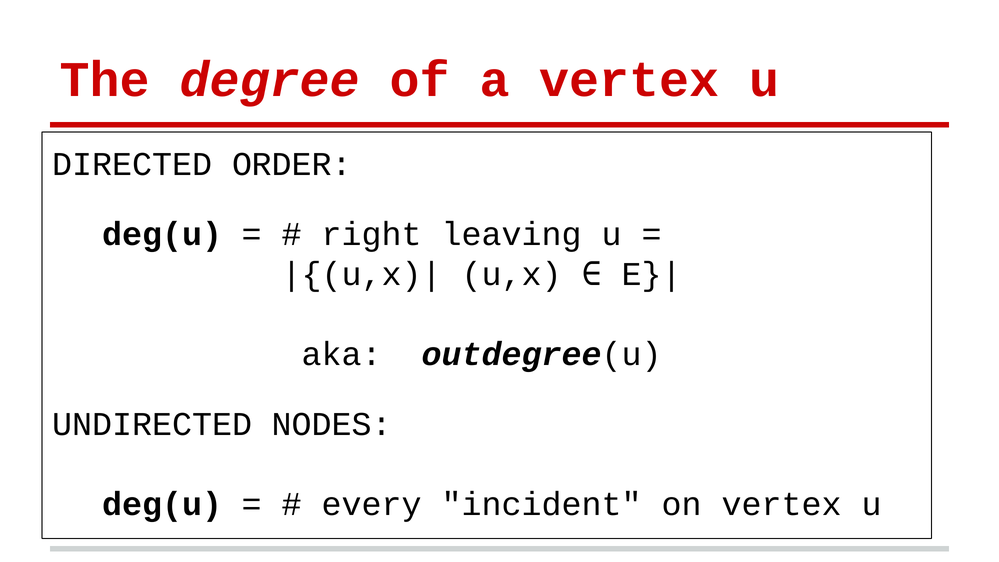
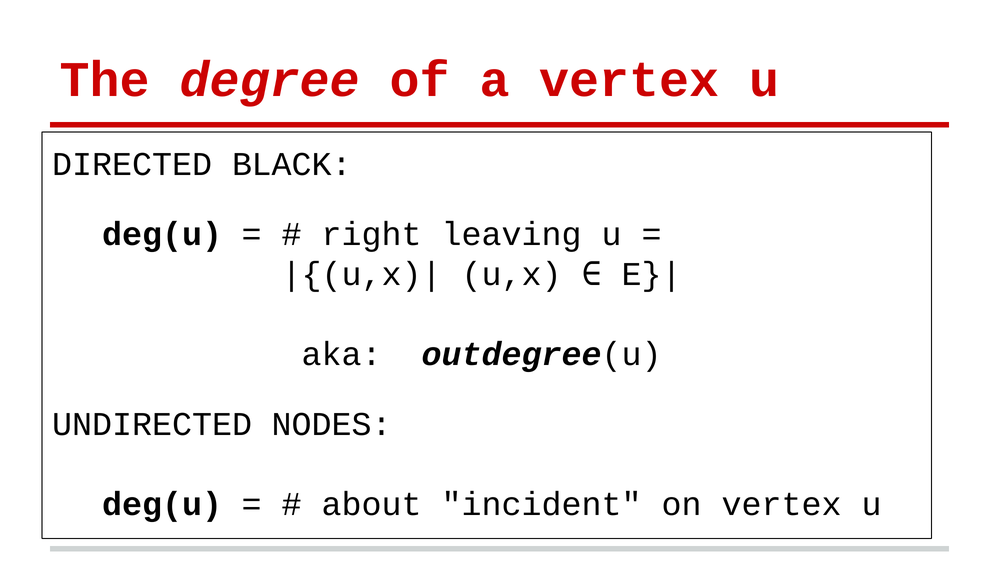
ORDER: ORDER -> BLACK (292, 164)
every: every -> about (372, 504)
